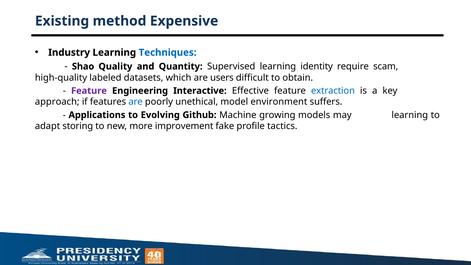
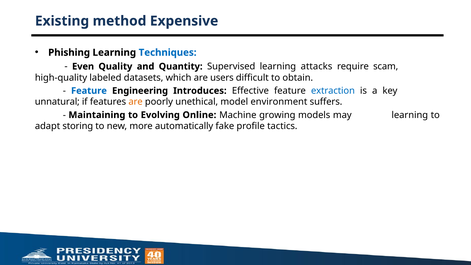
Industry: Industry -> Phishing (69, 53)
Shao: Shao -> Even (83, 66)
identity: identity -> attacks (317, 66)
Feature colour: purple -> blue (89, 91)
Interactive: Interactive -> Introduces (200, 91)
approach: approach -> unnatural (57, 102)
are colour: blue -> orange (136, 102)
Applications: Applications -> Maintaining (97, 115)
Github: Github -> Online (199, 115)
improvement: improvement -> automatically (184, 126)
